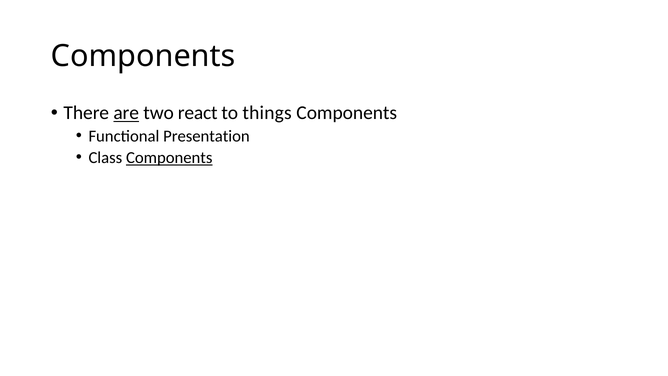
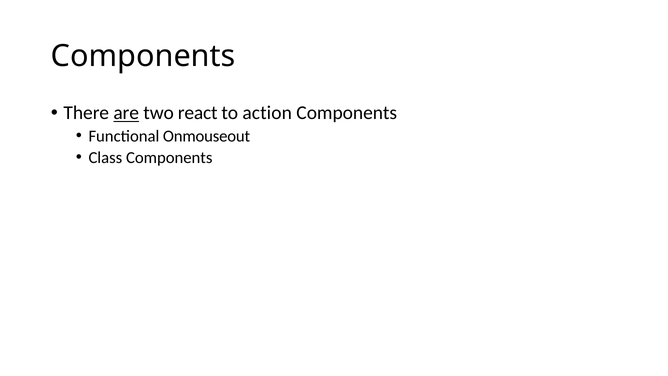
things: things -> action (267, 113)
Presentation: Presentation -> Onmouseout (206, 136)
Components underline: present -> none (169, 157)
